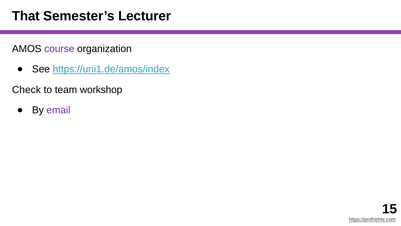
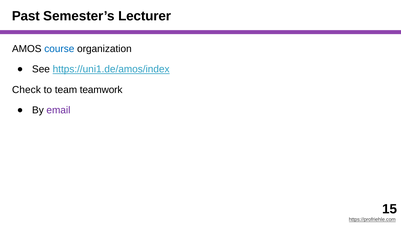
That: That -> Past (26, 16)
course colour: purple -> blue (59, 49)
workshop: workshop -> teamwork (101, 90)
